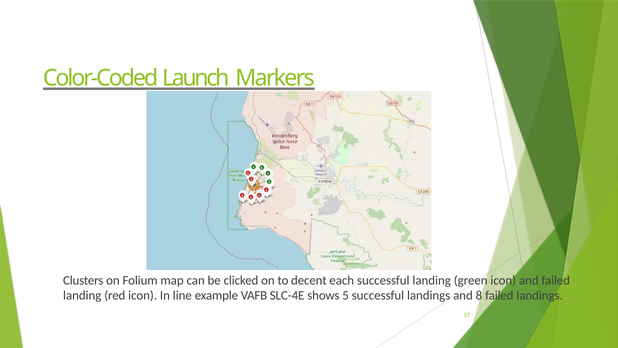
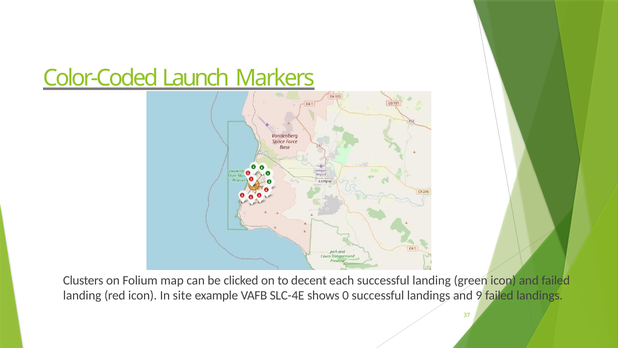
line: line -> site (182, 295)
5: 5 -> 0 (346, 295)
8: 8 -> 9 (479, 295)
